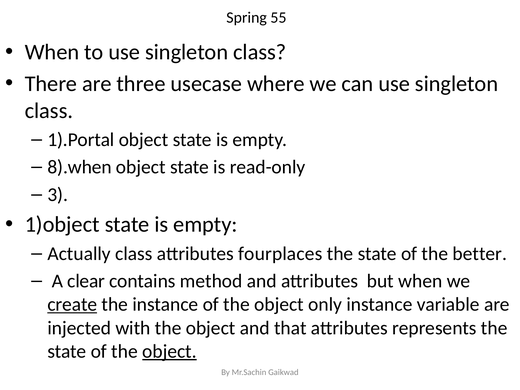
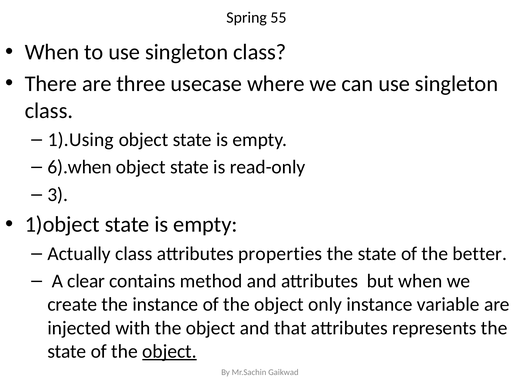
1).Portal: 1).Portal -> 1).Using (81, 140)
8).when: 8).when -> 6).when (80, 167)
fourplaces: fourplaces -> properties (280, 254)
create underline: present -> none (72, 304)
